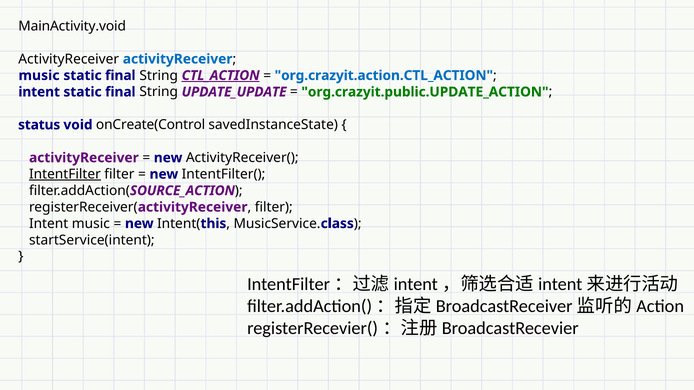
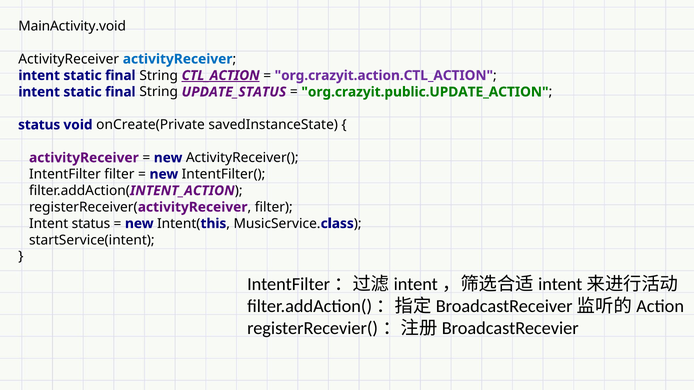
music: music -> intent (39, 76)
org.crazyit.action.CTL_ACTION colour: blue -> purple (384, 76)
UPDATE_UPDATE: UPDATE_UPDATE -> UPDATE_STATUS (234, 92)
onCreate(Control: onCreate(Control -> onCreate(Private (151, 125)
IntentFilter underline: present -> none (65, 174)
SOURCE_ACTION: SOURCE_ACTION -> INTENT_ACTION (182, 191)
Intent music: music -> status (91, 224)
